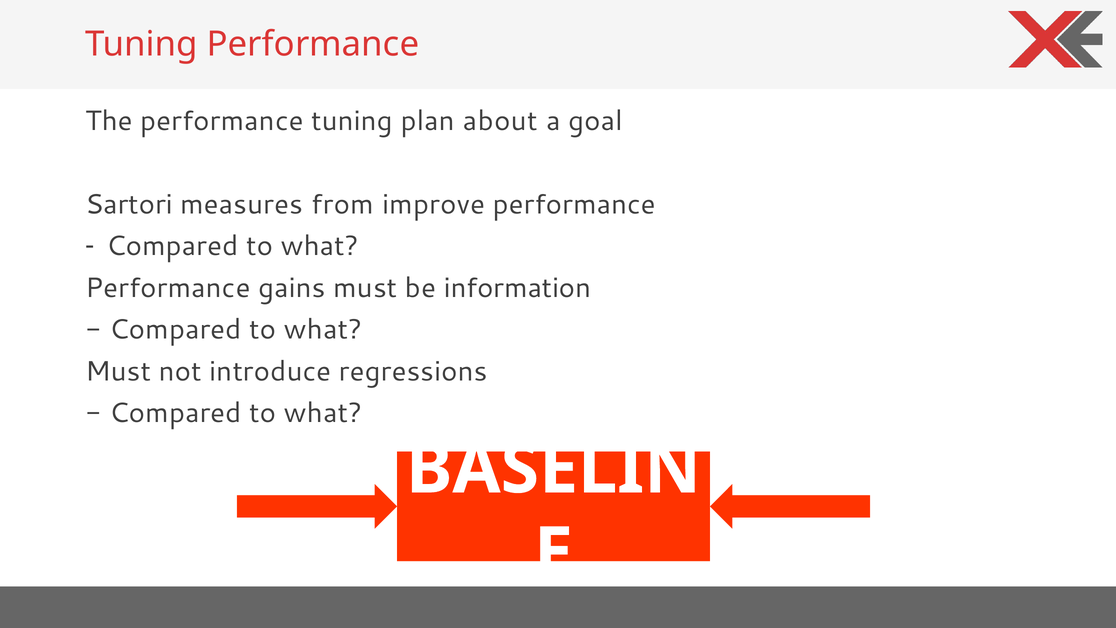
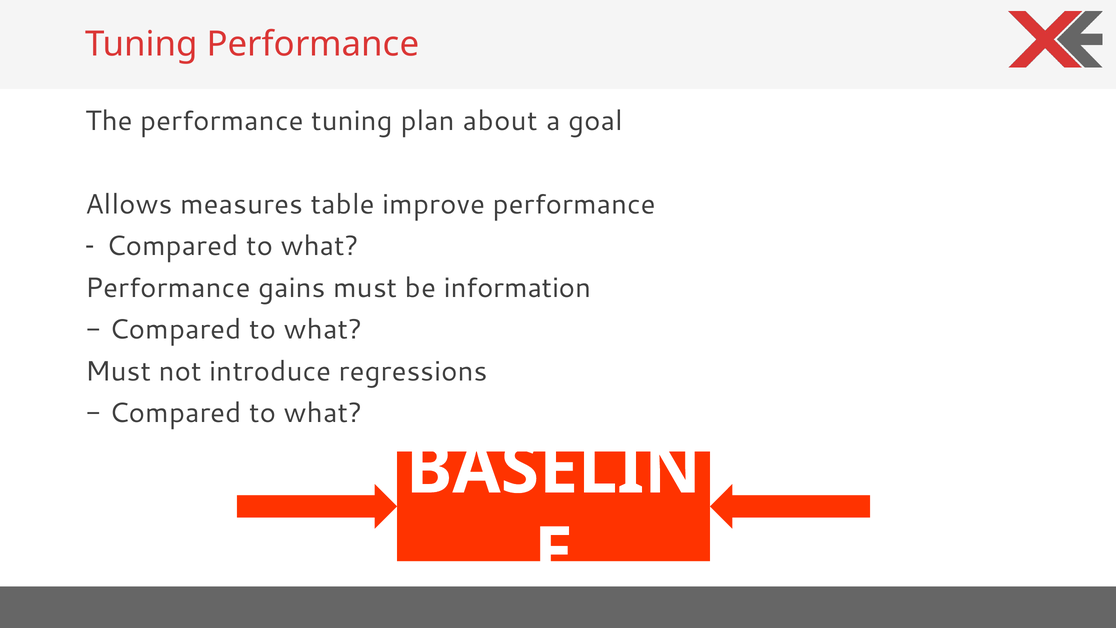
Sartori: Sartori -> Allows (129, 204)
from: from -> table (343, 204)
